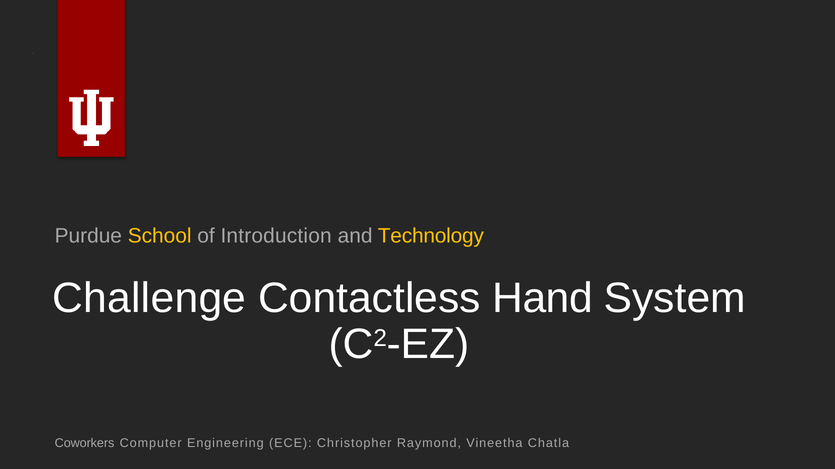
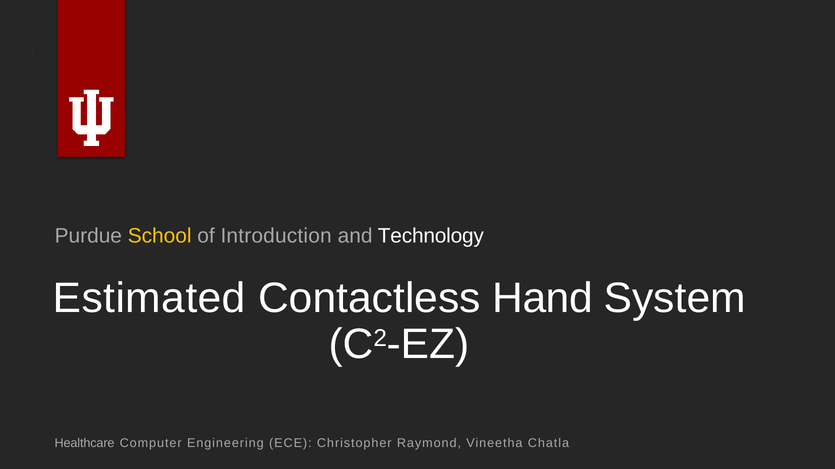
Technology colour: yellow -> white (431, 236)
Challenge: Challenge -> Estimated (149, 299)
Coworkers: Coworkers -> Healthcare (85, 444)
